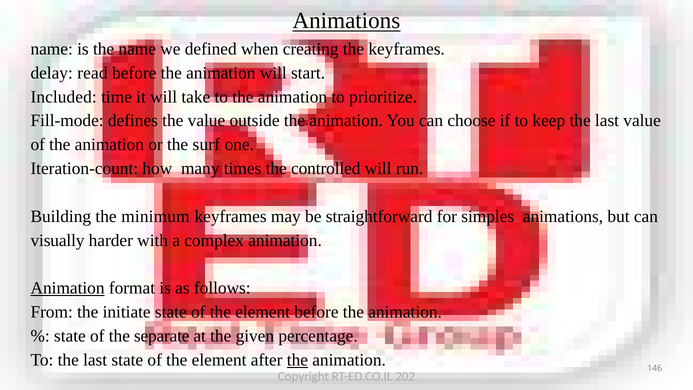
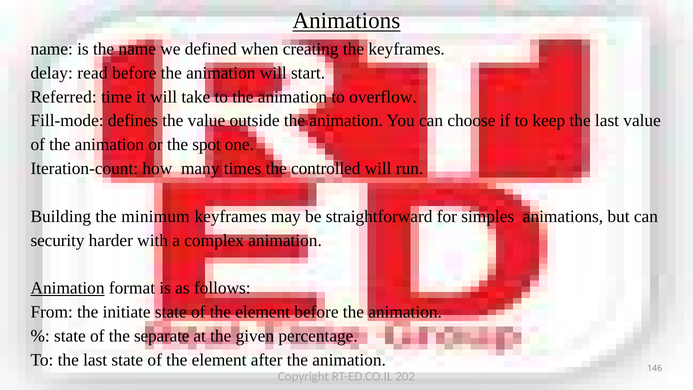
Included: Included -> Referred (64, 97)
prioritize: prioritize -> overflow (383, 97)
surf: surf -> spot (207, 145)
visually: visually -> security (58, 240)
the underline: present -> none (297, 360)
